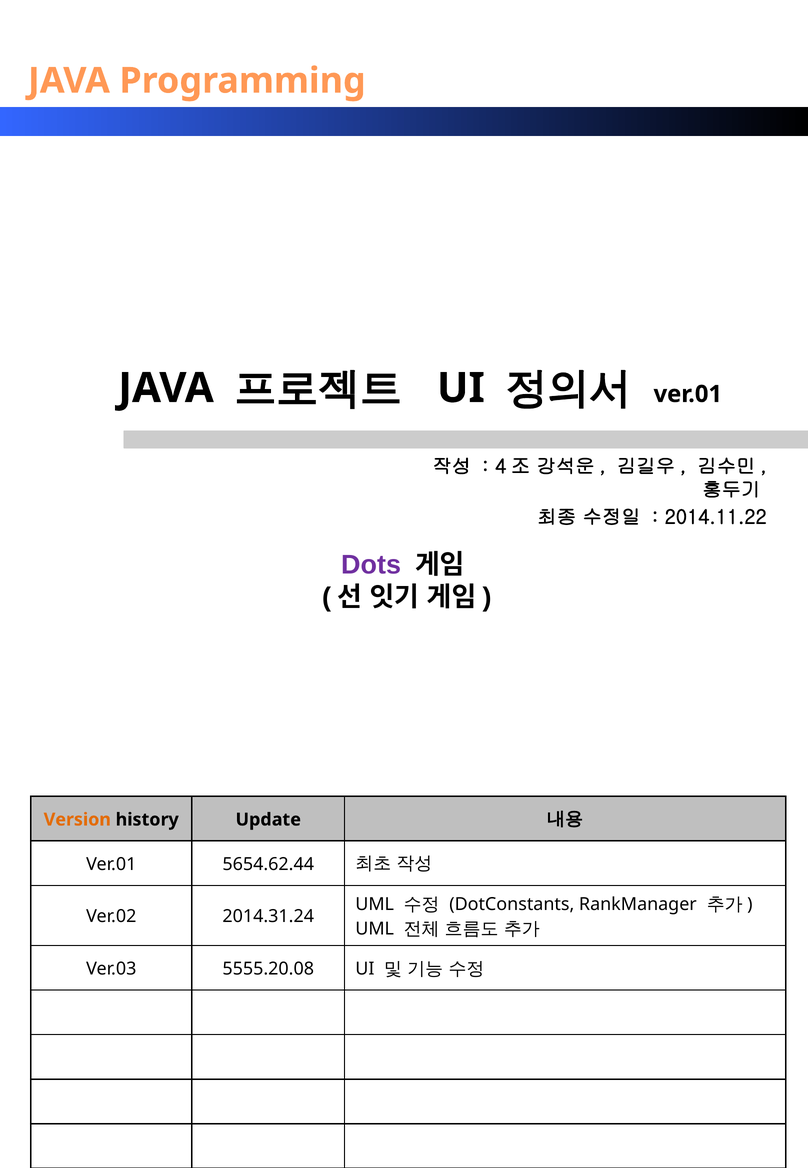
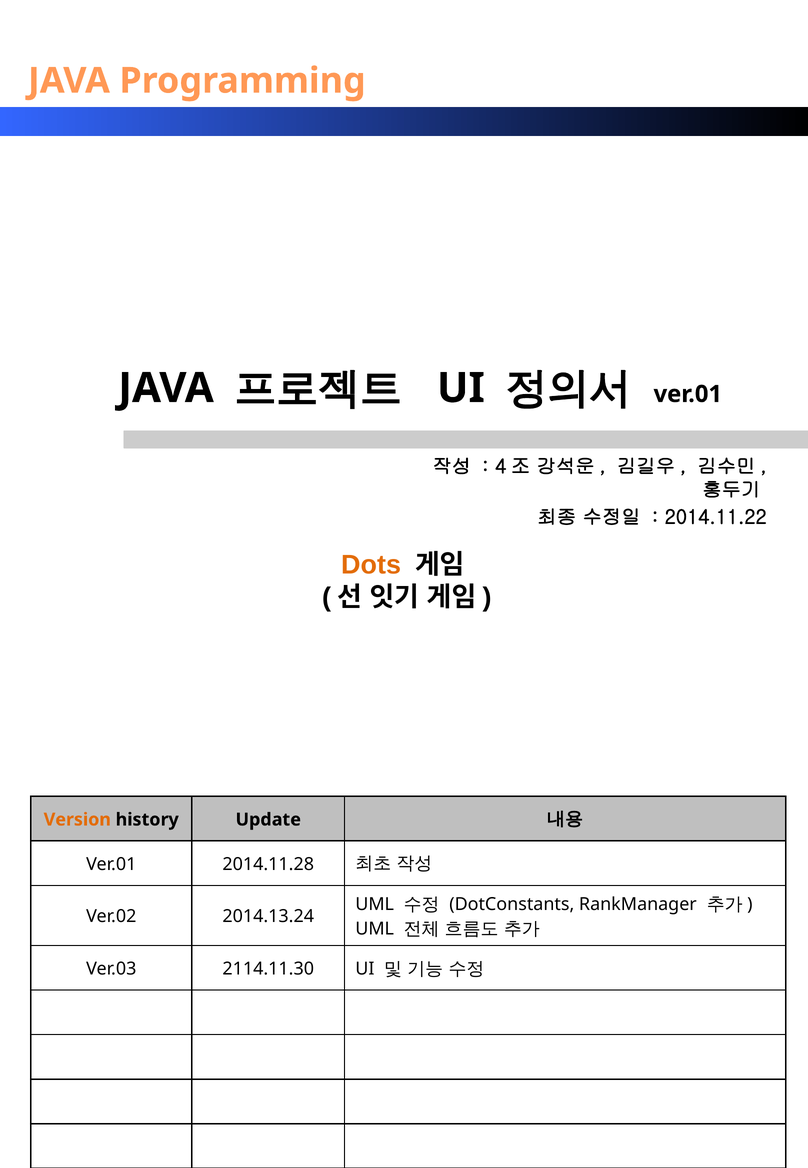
Dots colour: purple -> orange (371, 564)
5654.62.44: 5654.62.44 -> 2014.11.28 (268, 864)
2014.31.24: 2014.31.24 -> 2014.13.24 (268, 916)
5555.20.08: 5555.20.08 -> 2114.11.30 (268, 968)
